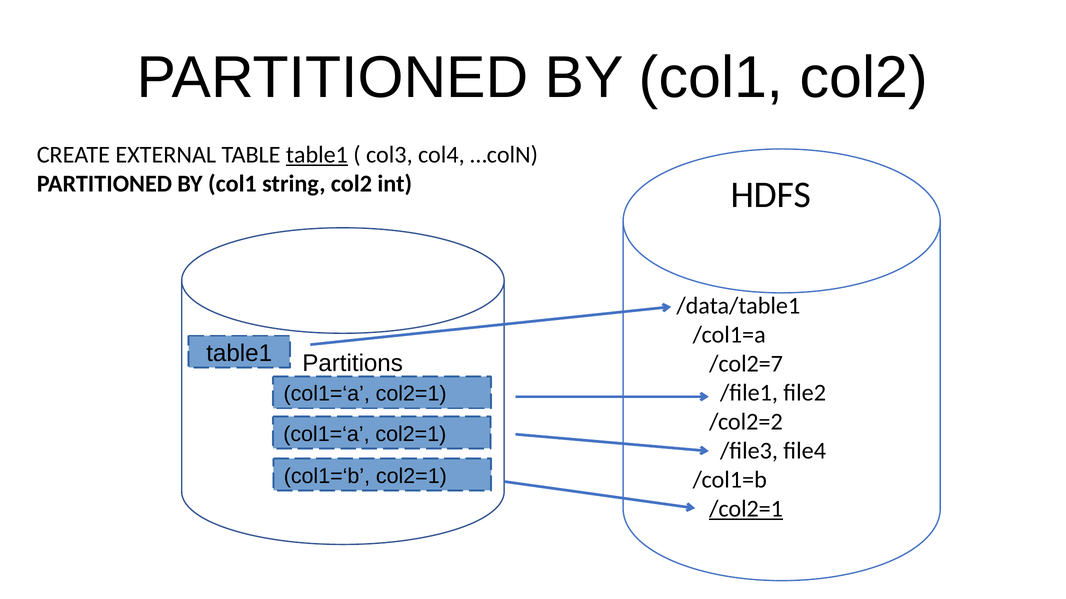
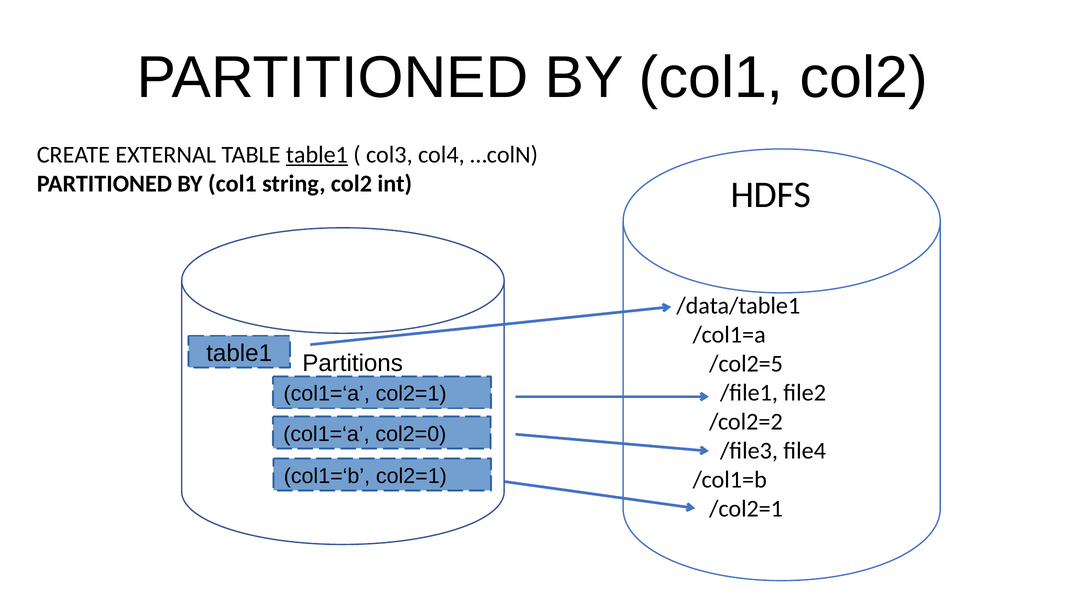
/col2=7: /col2=7 -> /col2=5 (746, 364)
col2=1: col2=1 -> col2=0 (411, 434)
/col2=1 underline: present -> none (746, 509)
